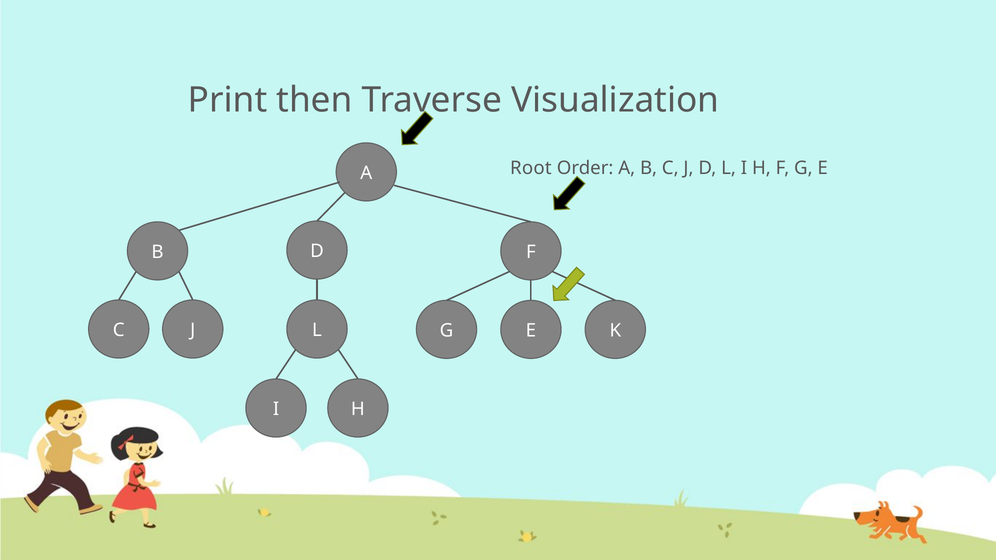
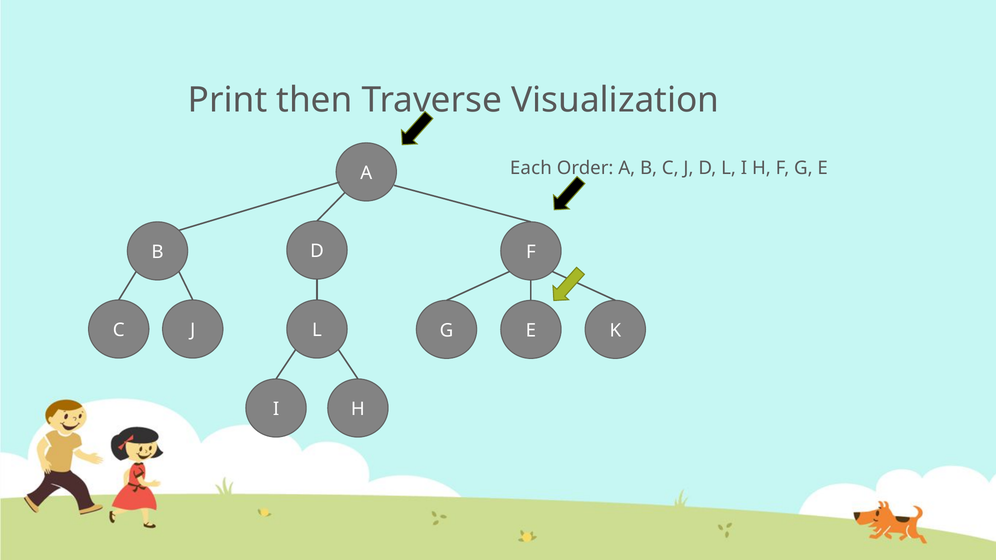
Root: Root -> Each (531, 168)
